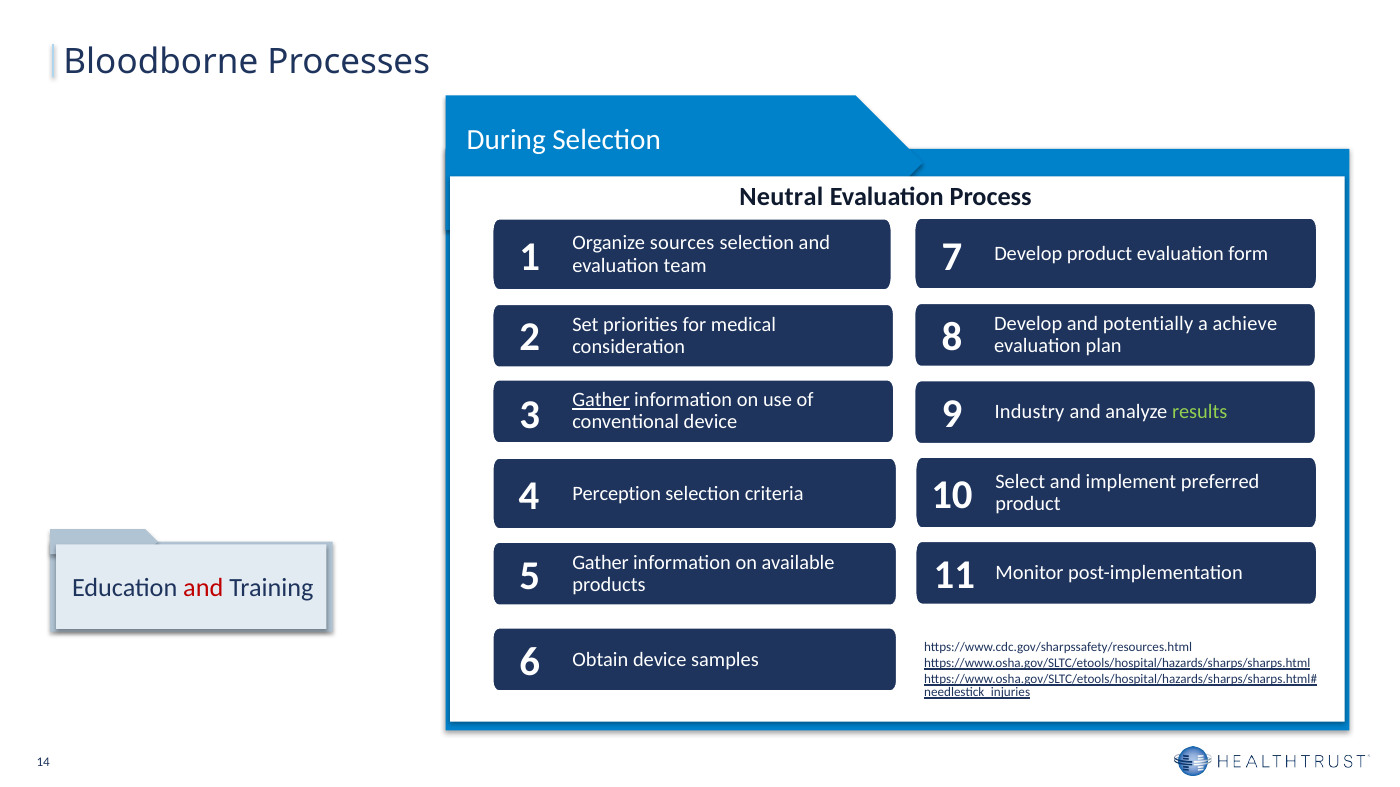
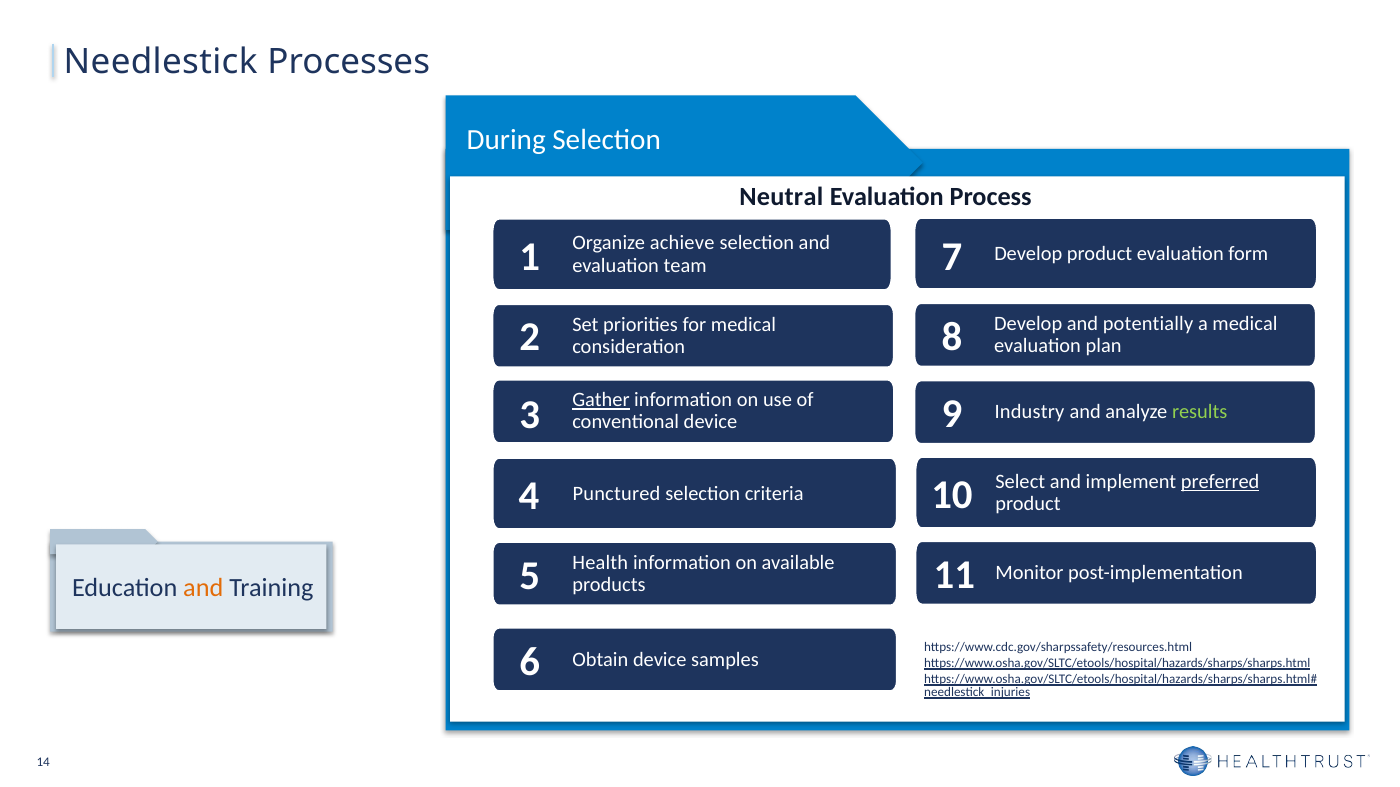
Bloodborne: Bloodborne -> Needlestick (161, 62)
sources: sources -> achieve (682, 243)
a achieve: achieve -> medical (1245, 324)
preferred underline: none -> present (1220, 482)
Perception: Perception -> Punctured (617, 494)
Gather: Gather -> Health (600, 563)
and colour: red -> orange (203, 588)
